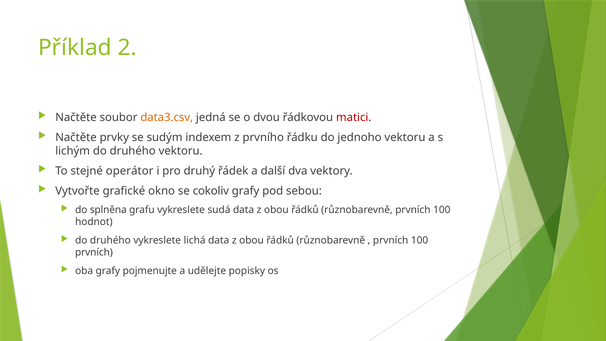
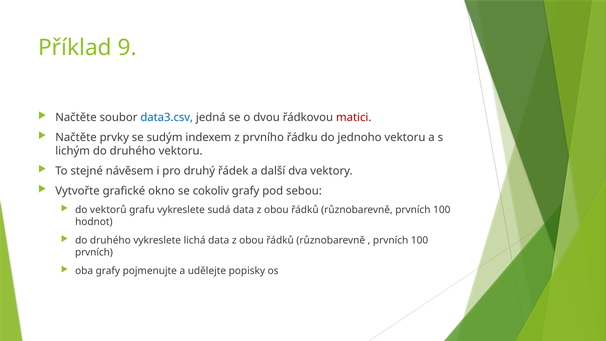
2: 2 -> 9 (127, 48)
data3.csv colour: orange -> blue (167, 117)
operátor: operátor -> návěsem (130, 171)
splněna: splněna -> vektorů (108, 210)
